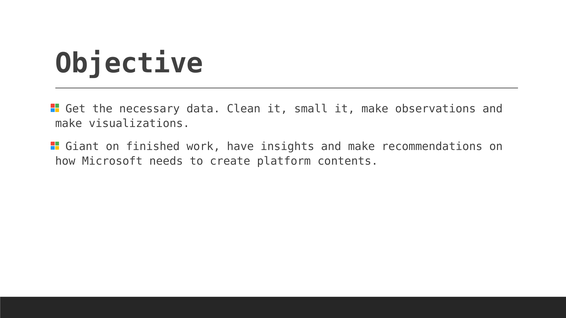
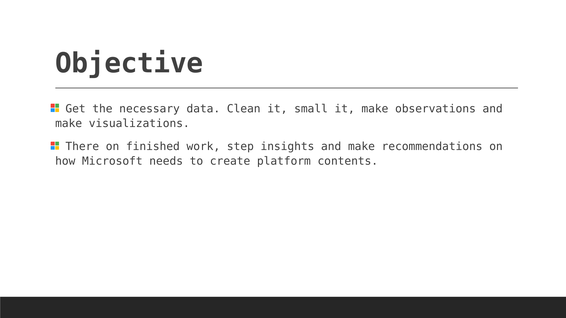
Giant: Giant -> There (82, 147)
have: have -> step (240, 147)
